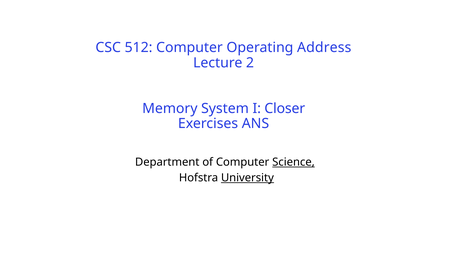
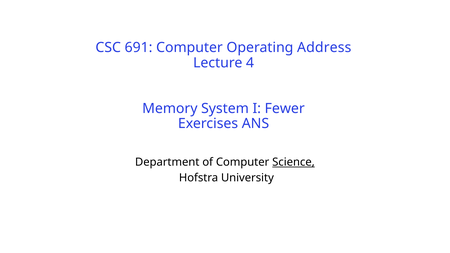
512: 512 -> 691 (139, 48)
2: 2 -> 4 (250, 63)
Closer: Closer -> Fewer (285, 108)
University underline: present -> none (247, 178)
